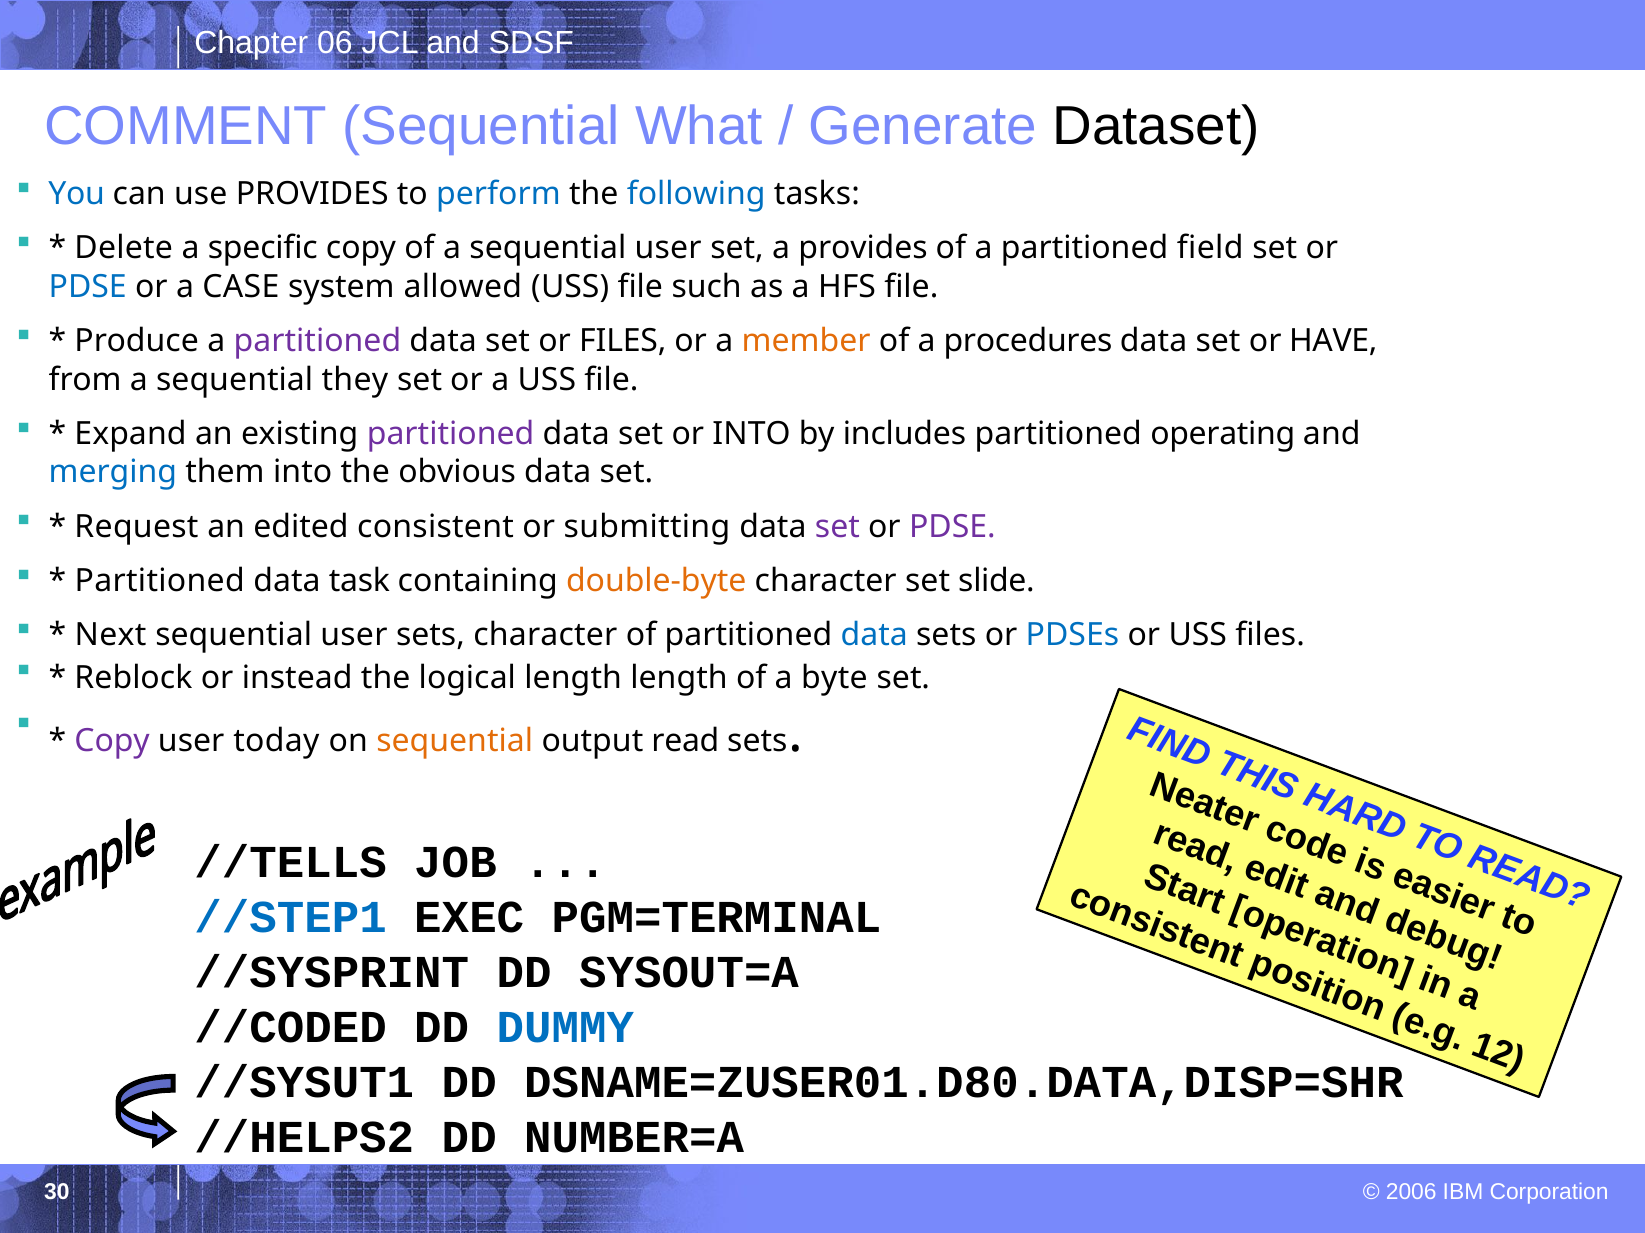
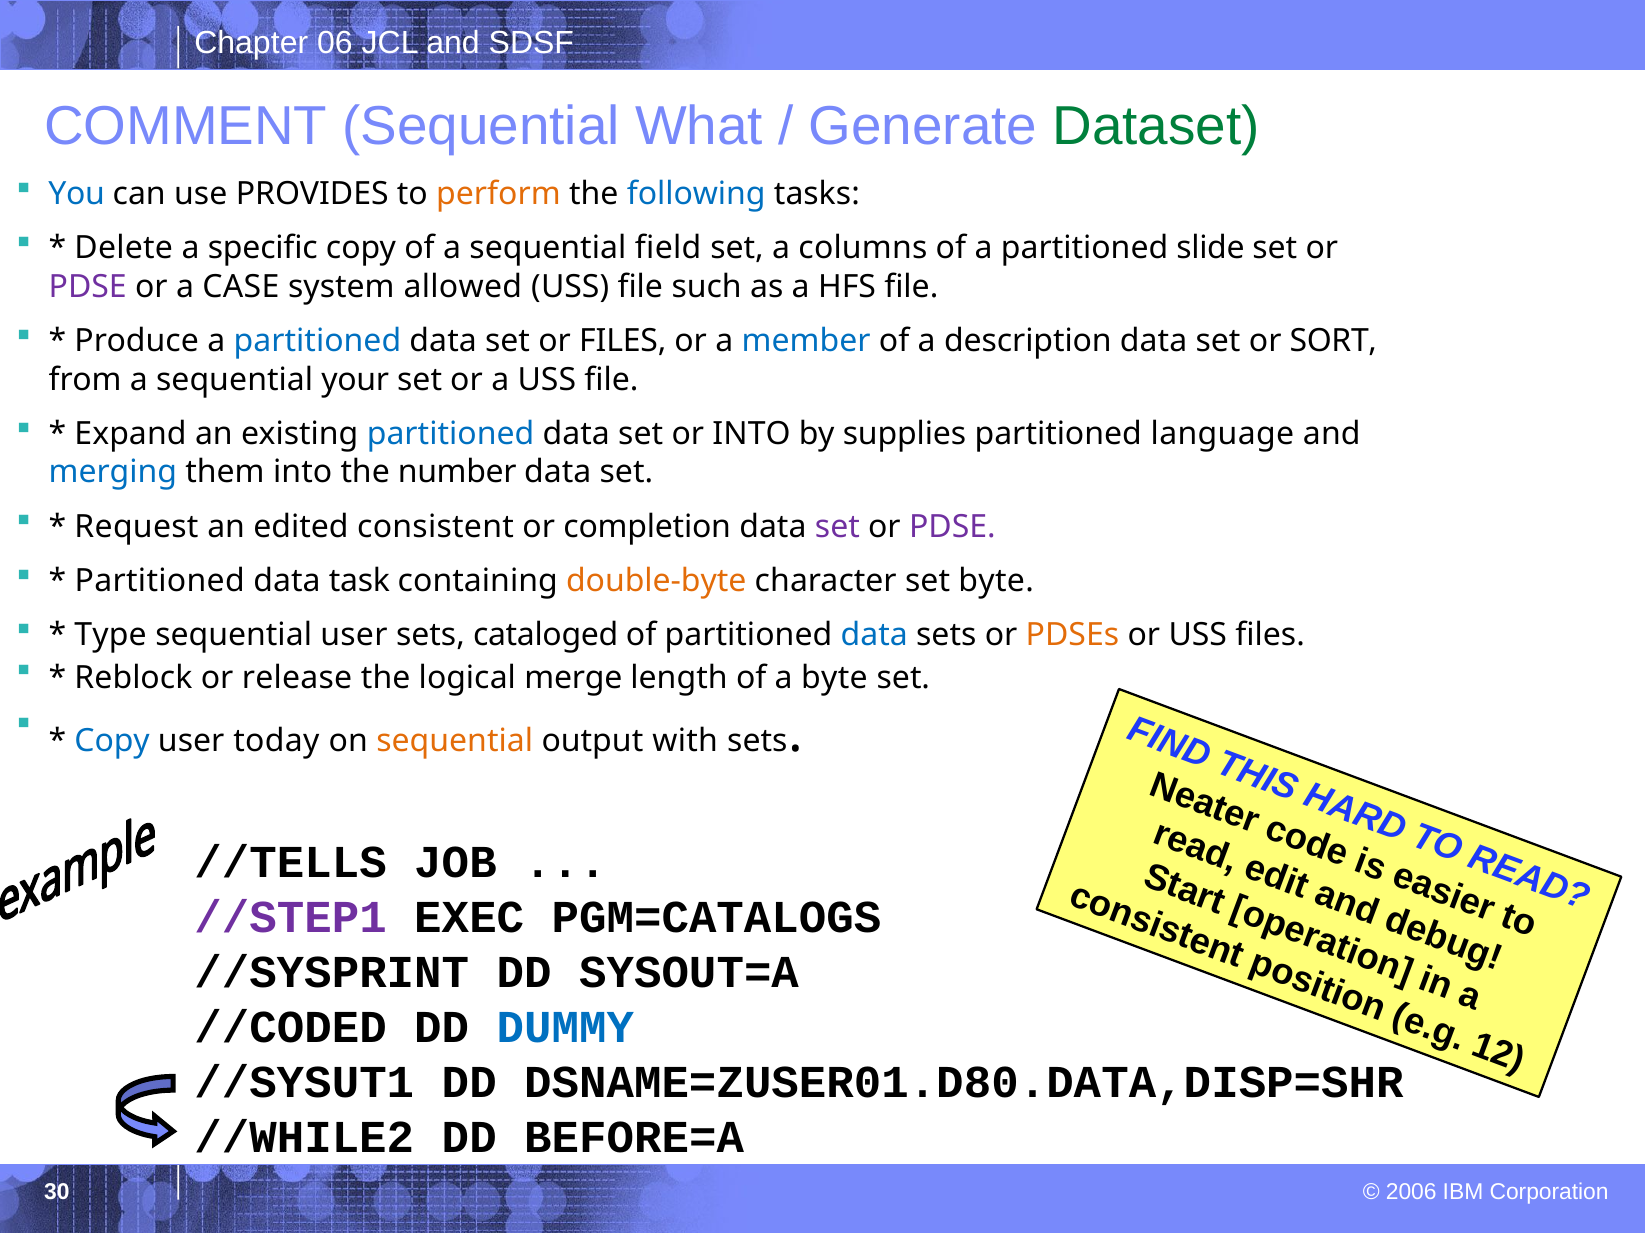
Dataset colour: black -> green (1156, 126)
perform colour: blue -> orange (498, 194)
a sequential user: user -> field (668, 249)
a provides: provides -> columns (863, 249)
field: field -> slide (1210, 249)
PDSE colour: blue -> purple (88, 287)
partitioned colour: purple -> blue (317, 341)
member colour: orange -> blue (806, 341)
procedures: procedures -> description (1028, 341)
HAVE: HAVE -> SORT (1333, 341)
they: they -> your (355, 380)
partitioned colour: purple -> blue (451, 434)
includes: includes -> supplies (904, 434)
operating: operating -> language (1222, 434)
obvious: obvious -> number (457, 473)
submitting: submitting -> completion (647, 527)
set slide: slide -> byte (996, 581)
Next: Next -> Type (111, 636)
sets character: character -> cataloged (546, 636)
PDSEs colour: blue -> orange (1072, 636)
instead: instead -> release (297, 678)
logical length: length -> merge (573, 678)
Copy colour: purple -> blue (112, 741)
read: read -> with (685, 741)
//STEP1 colour: blue -> purple (291, 918)
PGM=TERMINAL: PGM=TERMINAL -> PGM=CATALOGS (716, 918)
//HELPS2: //HELPS2 -> //WHILE2 (304, 1138)
NUMBER=A: NUMBER=A -> BEFORE=A (634, 1138)
